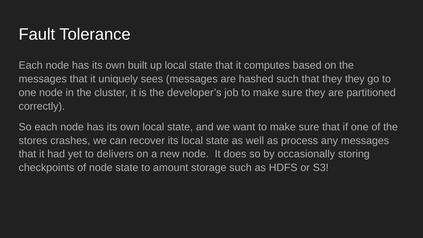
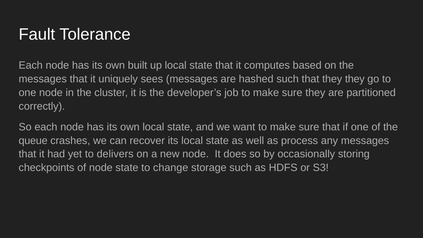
stores: stores -> queue (33, 140)
amount: amount -> change (171, 168)
